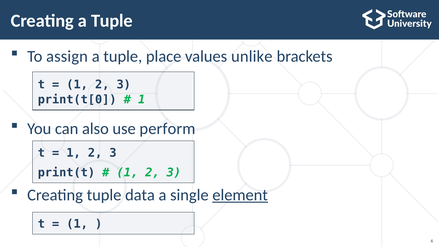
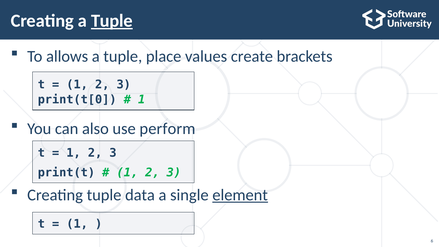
Tuple underline: none -> present (112, 21)
assign: assign -> allows (67, 56)
unlike: unlike -> create (252, 56)
